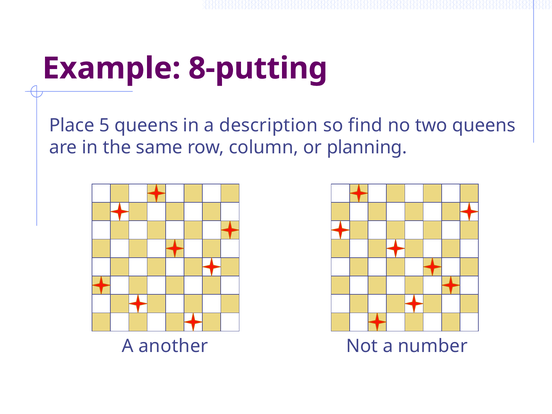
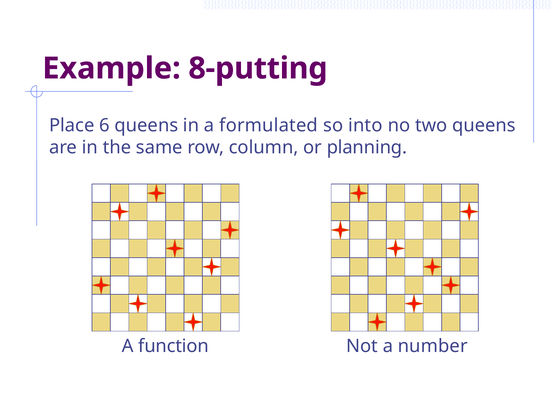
5: 5 -> 6 (105, 125)
description: description -> formulated (269, 125)
find: find -> into (365, 125)
another: another -> function (173, 346)
